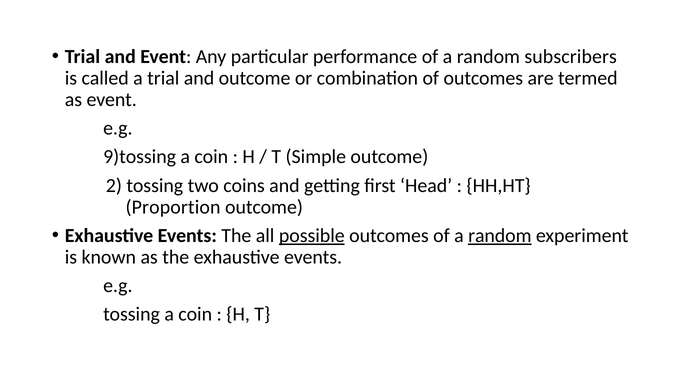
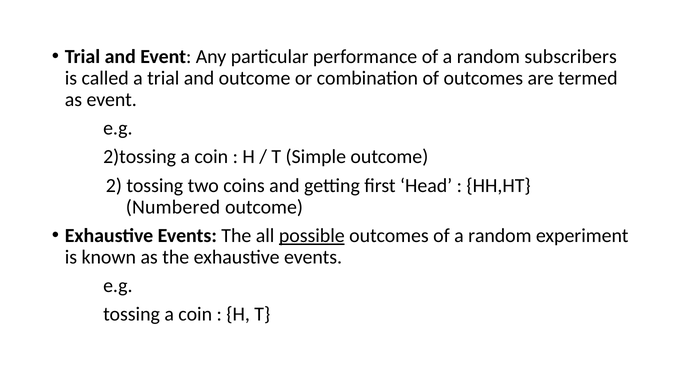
9)tossing: 9)tossing -> 2)tossing (140, 157)
Proportion: Proportion -> Numbered (173, 207)
random underline: present -> none (500, 235)
